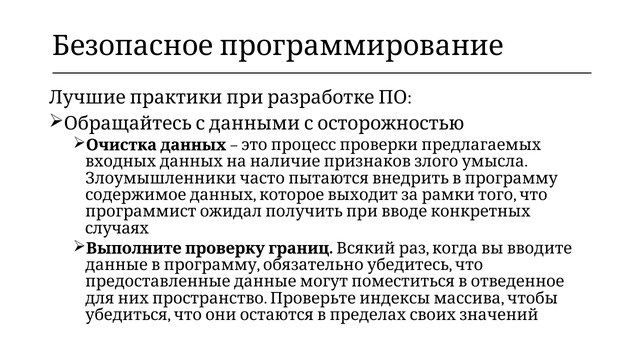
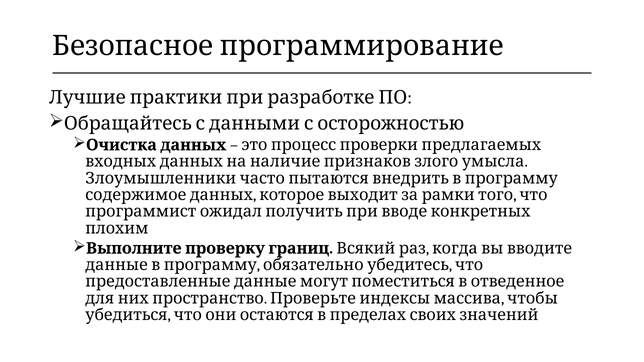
случаях: случаях -> плохим (117, 228)
